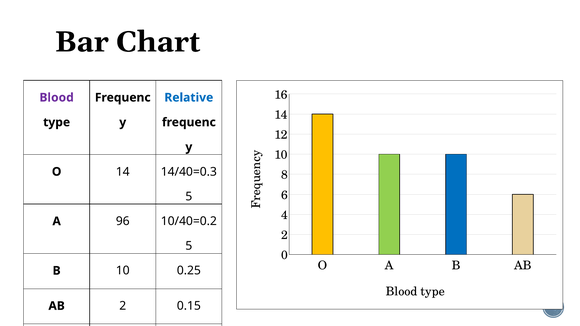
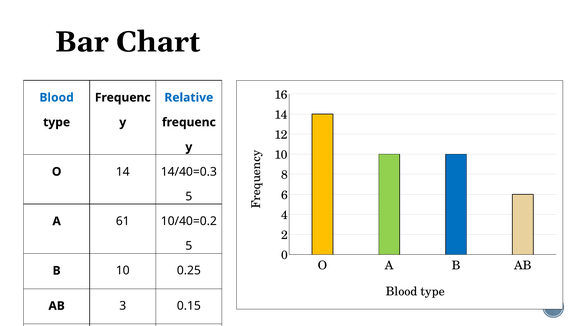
Blood colour: purple -> blue (57, 98)
96: 96 -> 61 (123, 221)
AB 2: 2 -> 3 (123, 306)
